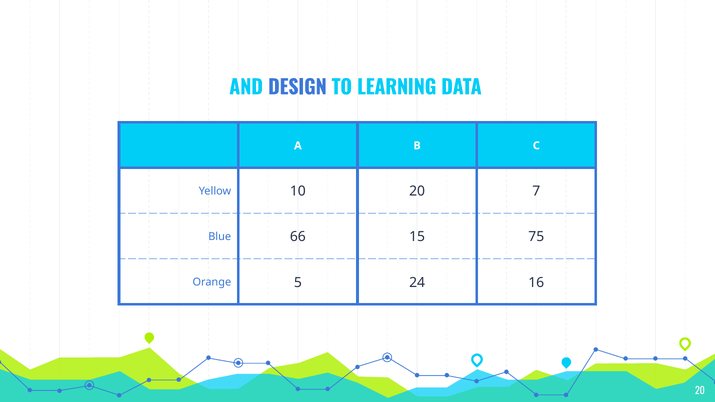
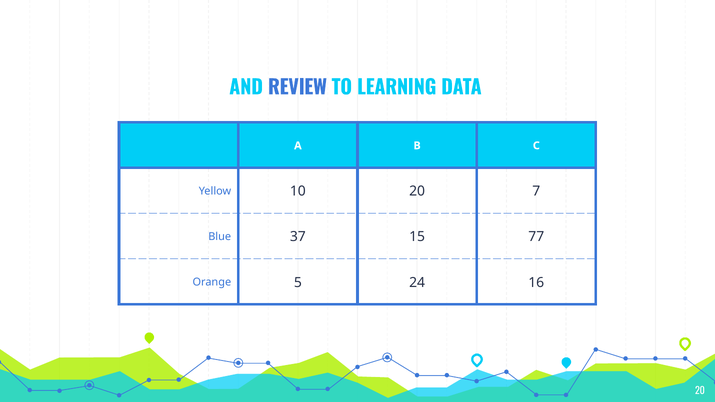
DESIGN: DESIGN -> REVIEW (297, 88)
66: 66 -> 37 (298, 237)
75: 75 -> 77 (536, 237)
